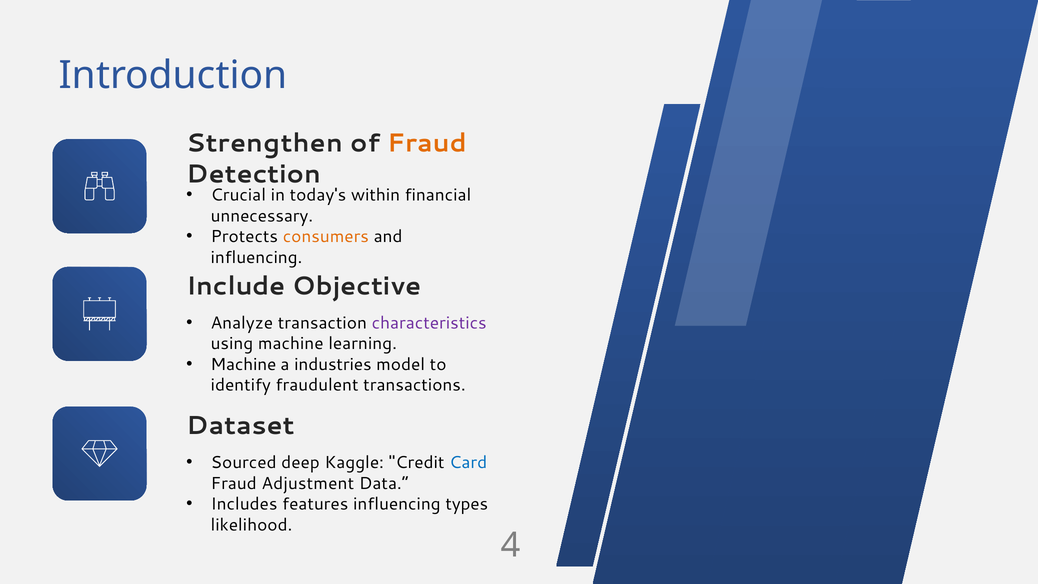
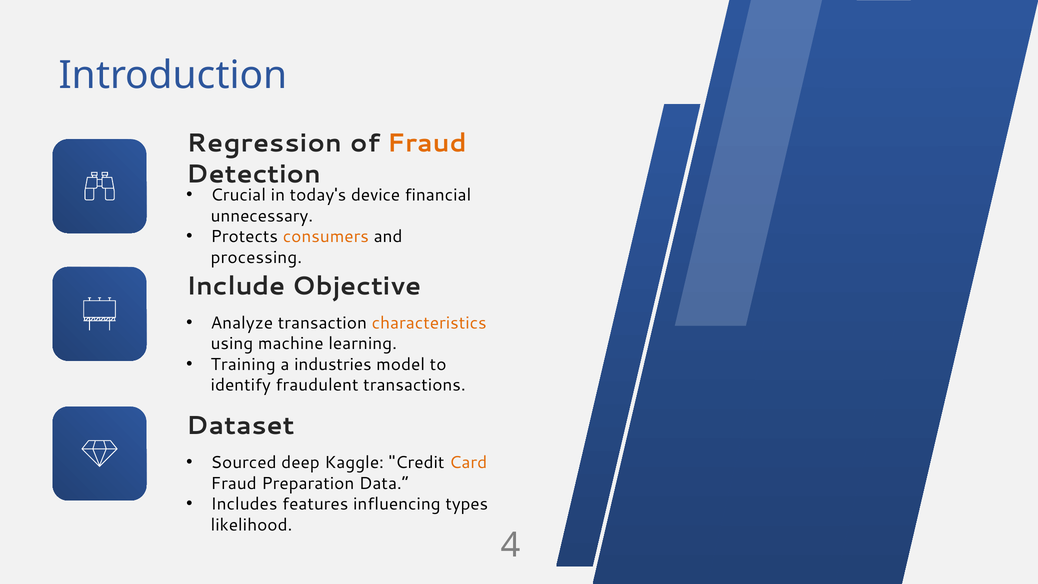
Strengthen: Strengthen -> Regression (265, 143)
within: within -> device (376, 195)
influencing: influencing -> processing (256, 257)
characteristics colour: purple -> orange (429, 323)
Machine: Machine -> Training (243, 364)
Card colour: blue -> orange (468, 463)
Adjustment: Adjustment -> Preparation (308, 483)
